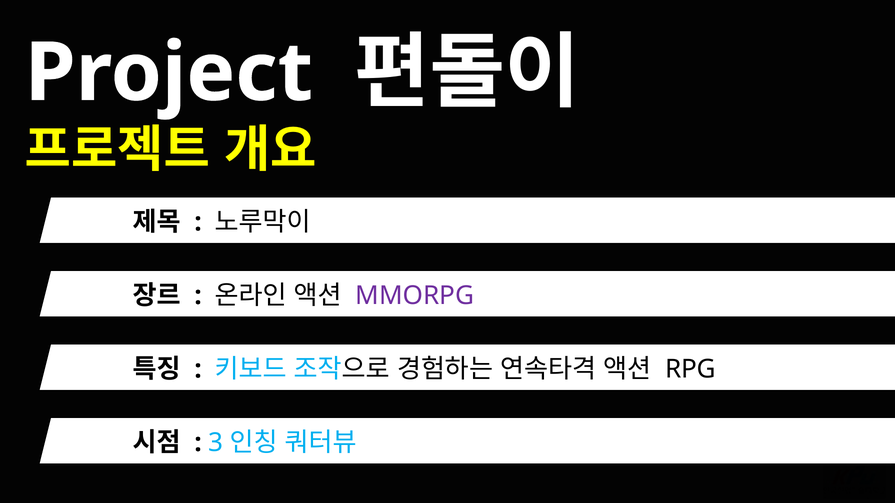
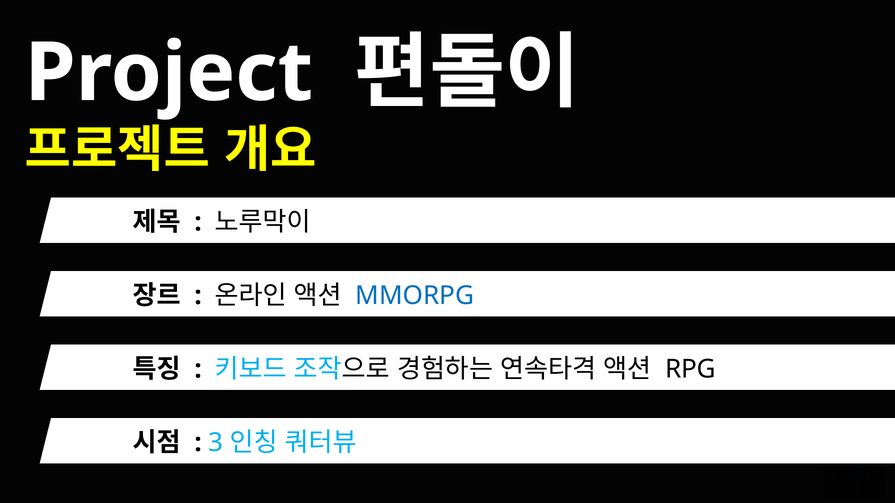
MMORPG colour: purple -> blue (415, 296)
